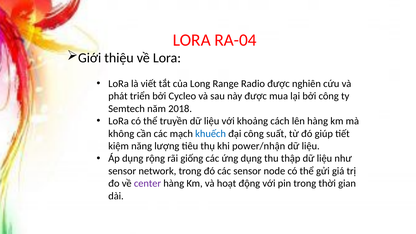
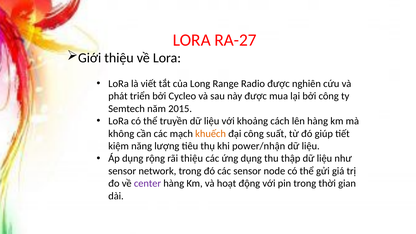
RA-04: RA-04 -> RA-27 (236, 40)
2018: 2018 -> 2015 (180, 109)
khuếch colour: blue -> orange (211, 134)
rãi giống: giống -> thiệu (192, 159)
